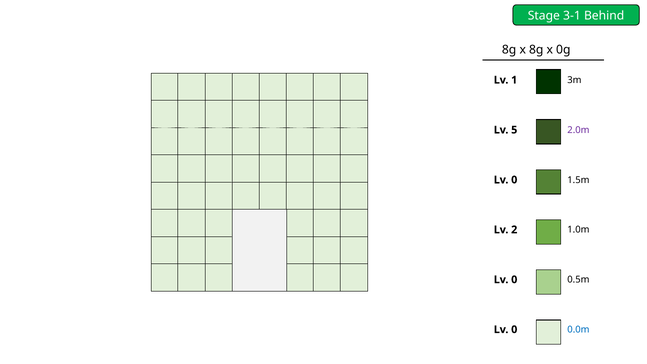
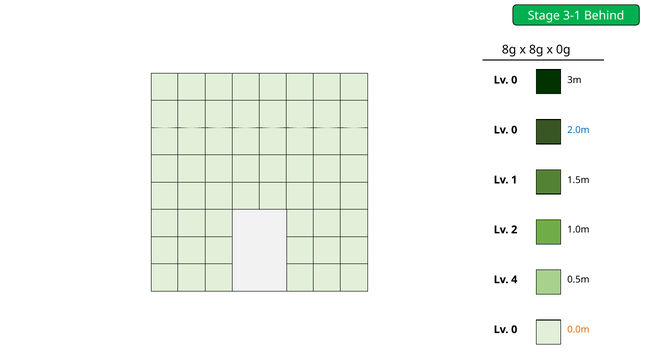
1: 1 -> 0 (514, 80)
2.0m colour: purple -> blue (578, 130)
5: 5 -> 0 (514, 130)
0: 0 -> 1 (514, 180)
0: 0 -> 4 (514, 280)
0.0m colour: blue -> orange (578, 330)
